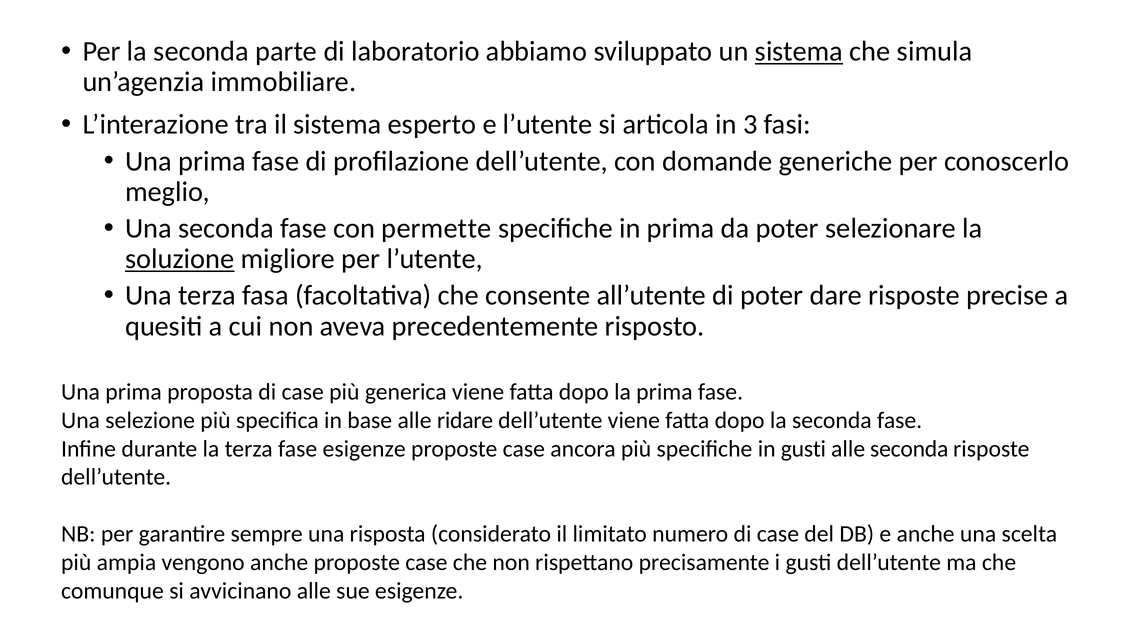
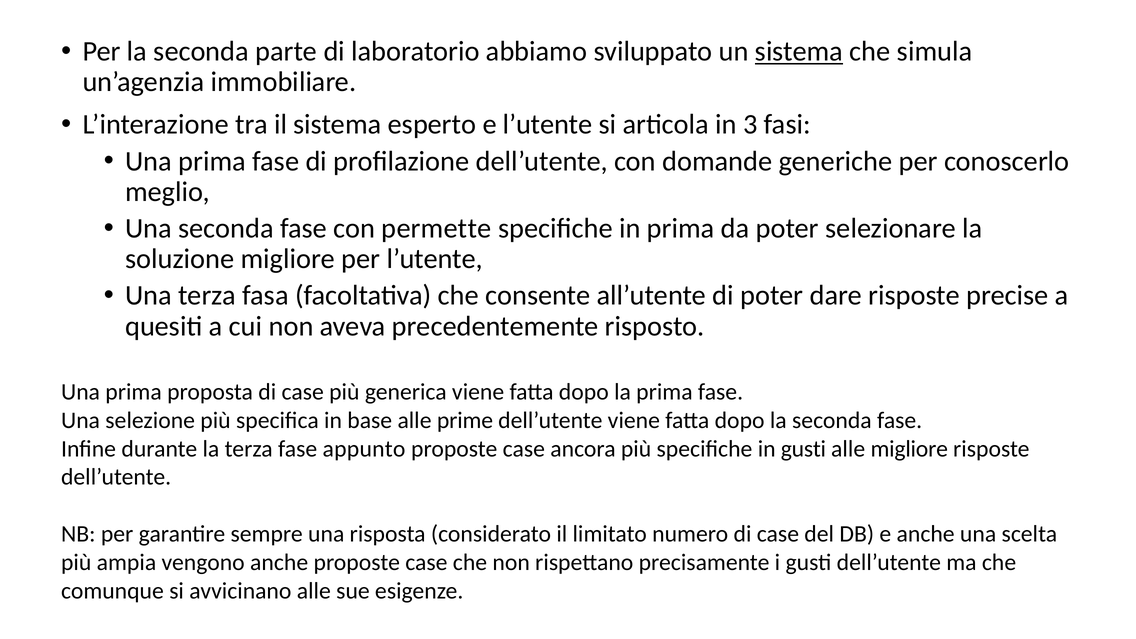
soluzione underline: present -> none (180, 259)
ridare: ridare -> prime (465, 420)
fase esigenze: esigenze -> appunto (364, 449)
alle seconda: seconda -> migliore (909, 449)
